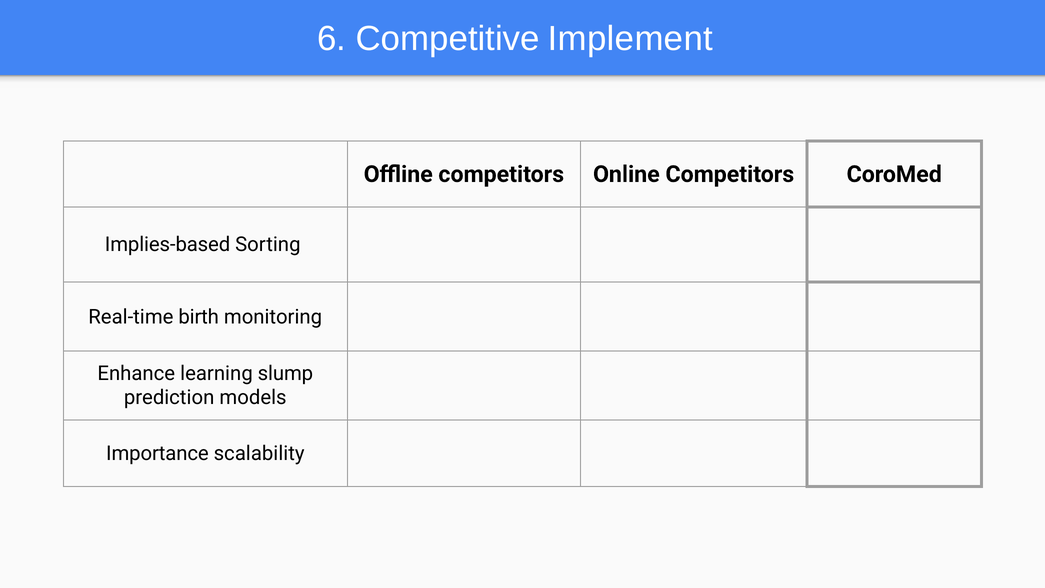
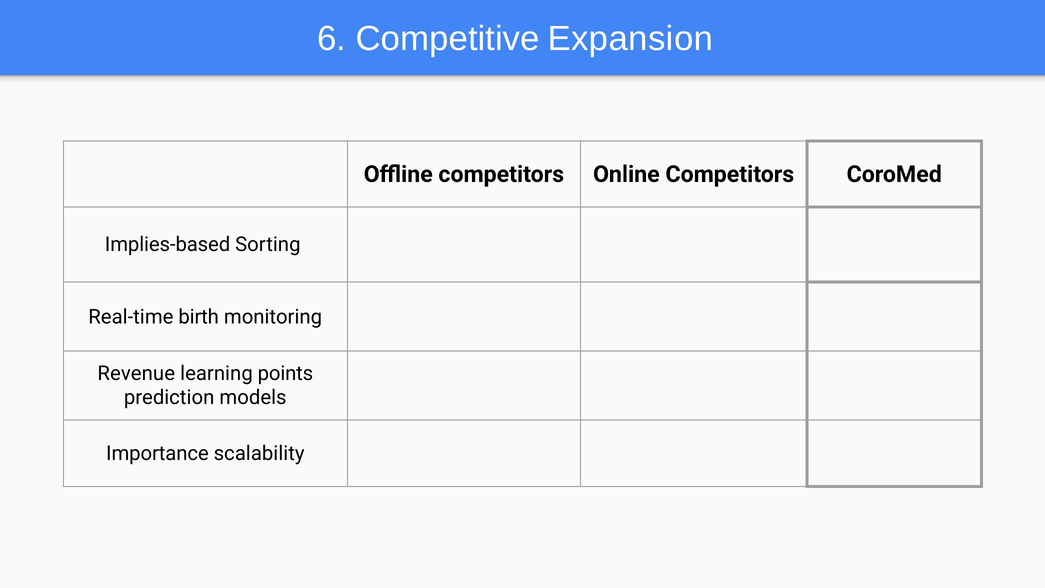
Implement: Implement -> Expansion (630, 39)
Enhance: Enhance -> Revenue (136, 374)
slump: slump -> points (285, 374)
